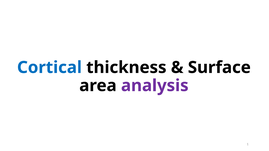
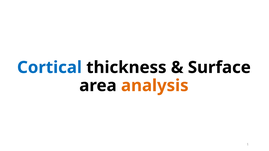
analysis colour: purple -> orange (155, 86)
